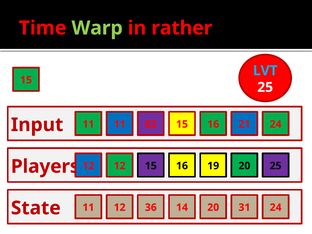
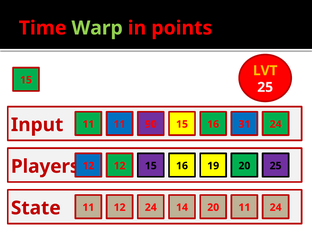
rather: rather -> points (182, 28)
LVT colour: light blue -> yellow (265, 71)
62: 62 -> 90 (151, 124)
21: 21 -> 31 (244, 124)
12 36: 36 -> 24 (151, 207)
20 31: 31 -> 11 (244, 207)
